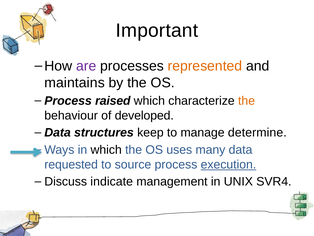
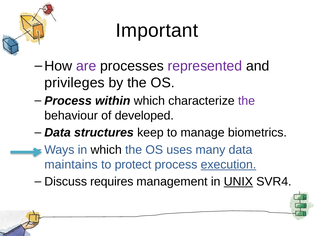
represented colour: orange -> purple (205, 66)
maintains: maintains -> privileges (75, 83)
raised: raised -> within (113, 101)
the colour: orange -> purple (247, 101)
determine: determine -> biometrics (257, 132)
requested: requested -> maintains (71, 164)
source: source -> protect (133, 164)
indicate: indicate -> requires (112, 181)
UNIX underline: none -> present (238, 181)
